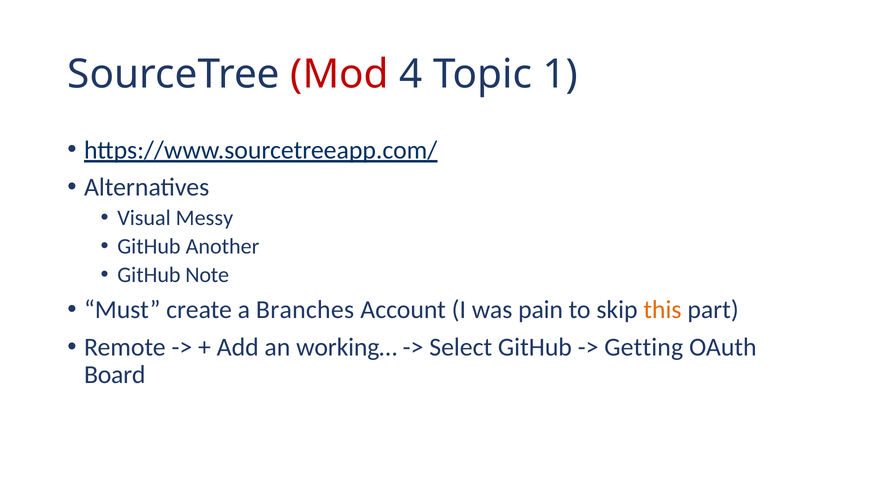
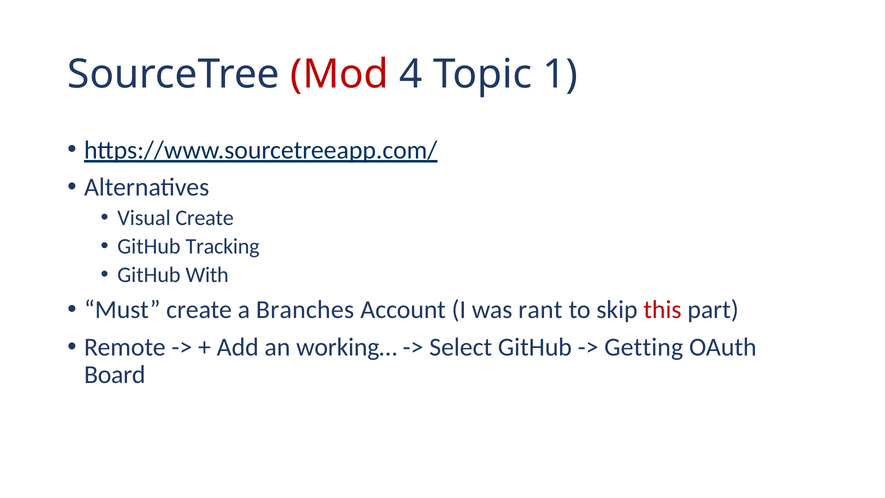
Visual Messy: Messy -> Create (205, 218)
Another: Another -> Tracking (223, 246)
Note: Note -> With (207, 275)
pain: pain -> rant (540, 310)
this colour: orange -> red (662, 310)
